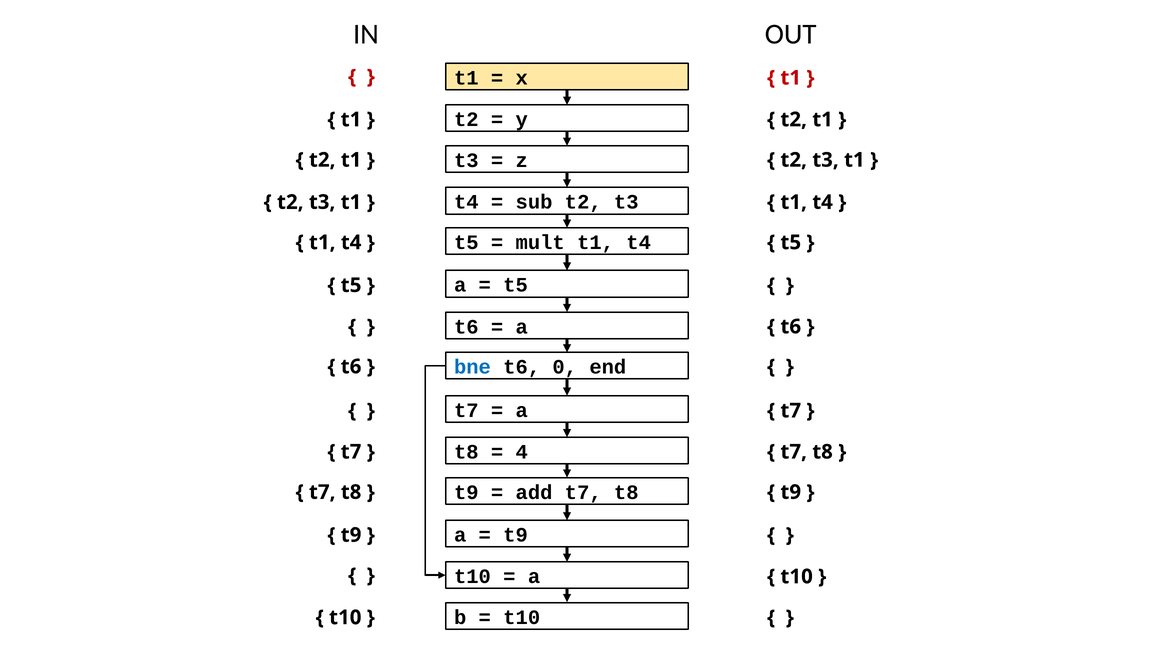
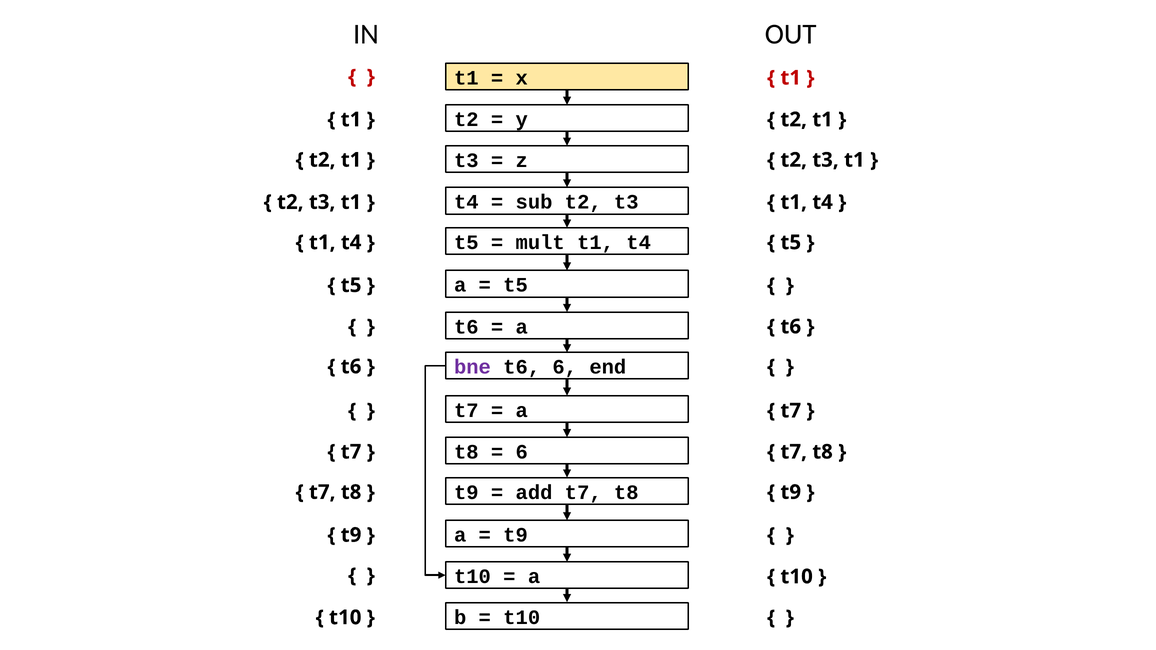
bne colour: blue -> purple (472, 367)
t6 0: 0 -> 6 (565, 367)
4: 4 -> 6 (522, 452)
